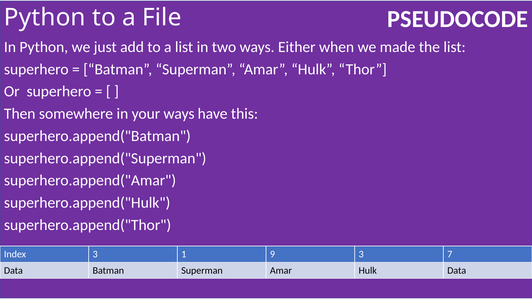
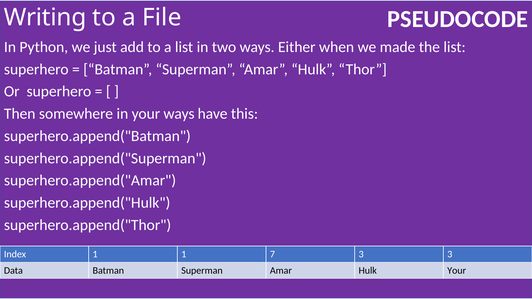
Python: Python -> Writing (45, 17)
Index 3: 3 -> 1 (95, 254)
9: 9 -> 7 (272, 254)
3 7: 7 -> 3 (450, 254)
Hulk Data: Data -> Your (457, 271)
